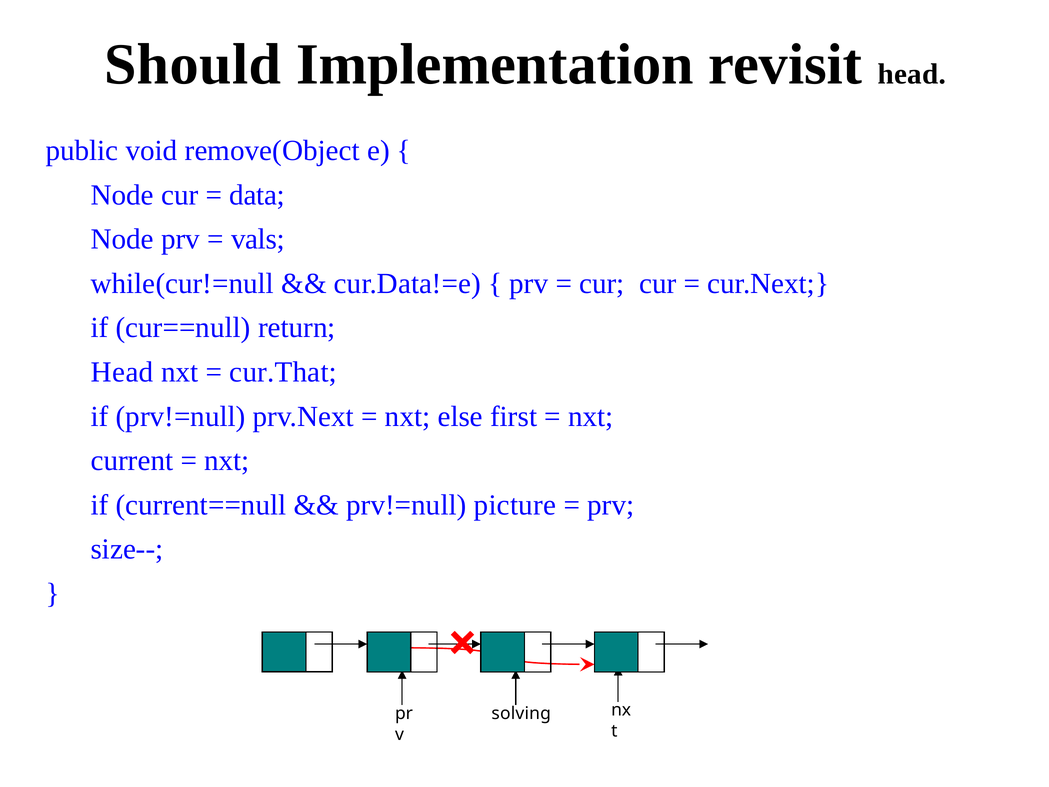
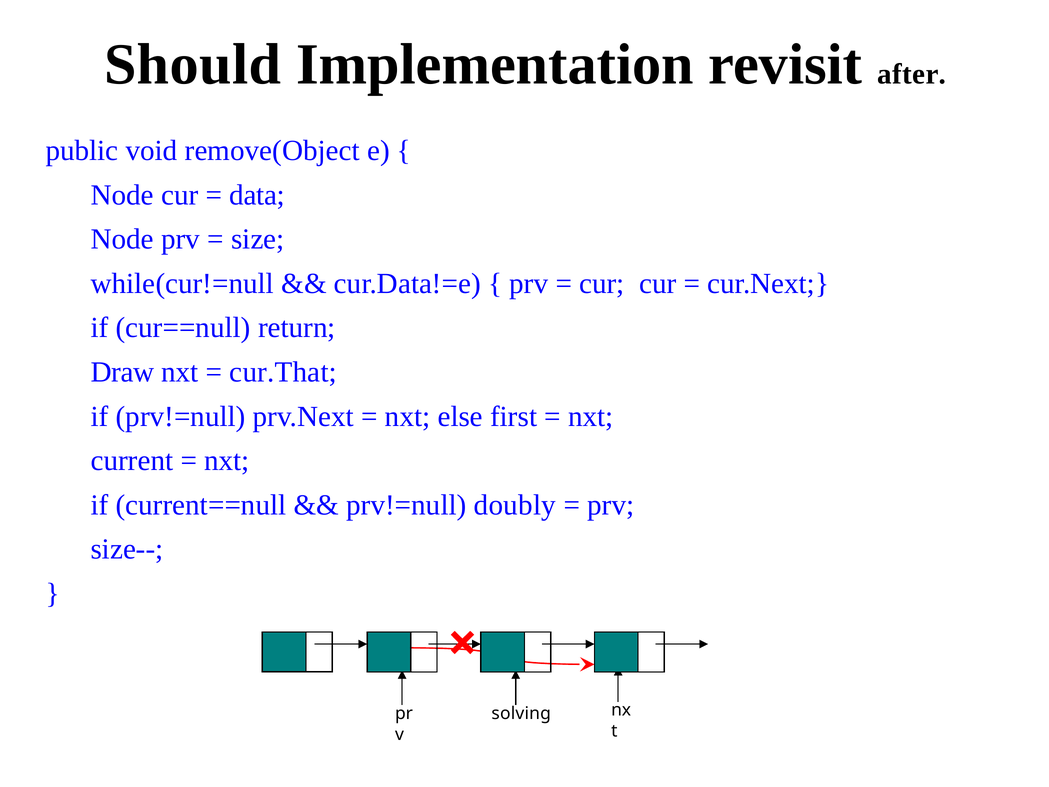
revisit head: head -> after (912, 74)
vals: vals -> size (258, 239)
Head: Head -> Draw (122, 372)
picture: picture -> doubly (515, 505)
